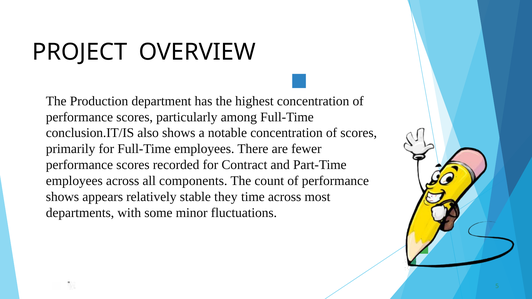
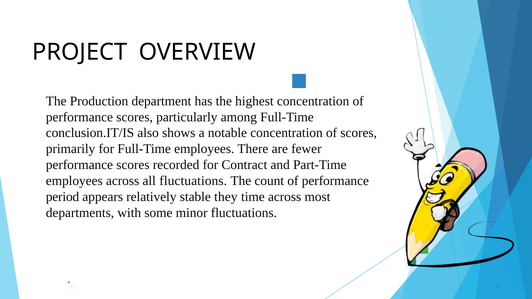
all components: components -> fluctuations (193, 181)
shows: shows -> period (63, 197)
